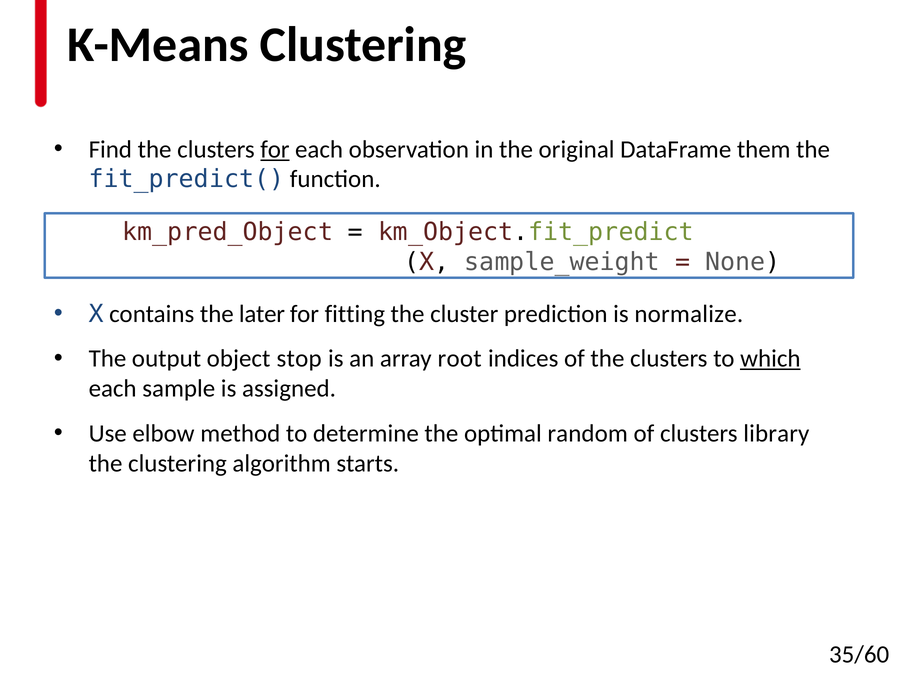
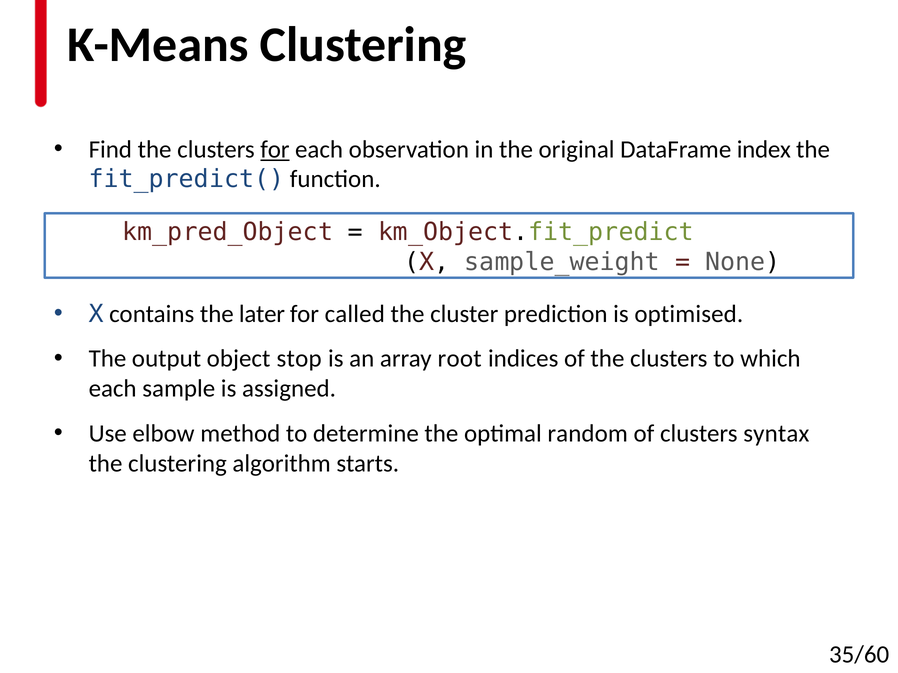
them: them -> index (764, 149)
fitting: fitting -> called (355, 314)
normalize: normalize -> optimised (689, 314)
which underline: present -> none (770, 359)
library: library -> syntax (776, 434)
